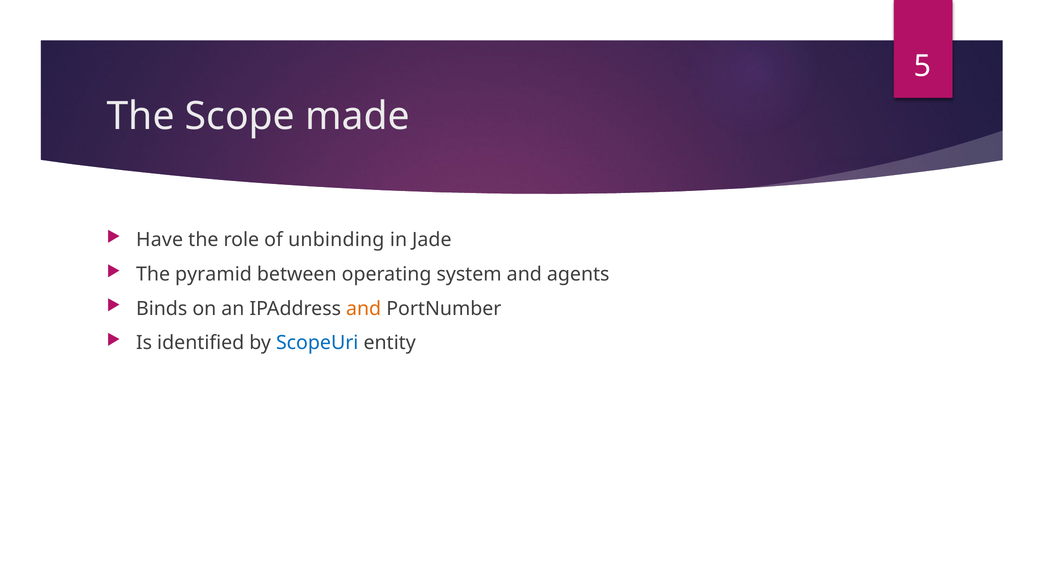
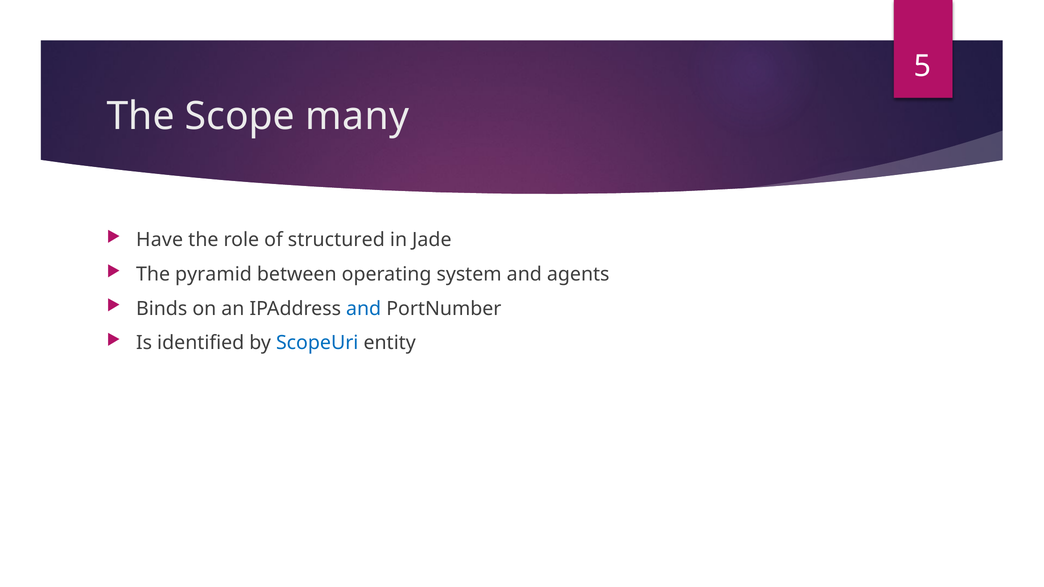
made: made -> many (357, 116)
unbinding: unbinding -> structured (336, 240)
and colour: orange -> blue (364, 309)
